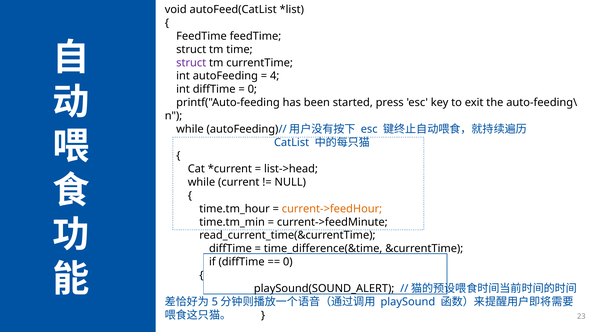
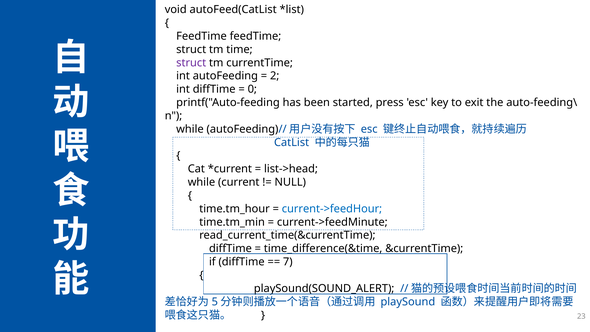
4: 4 -> 2 (275, 76)
current->feedHour colour: orange -> blue (332, 209)
0: 0 -> 7 (288, 262)
